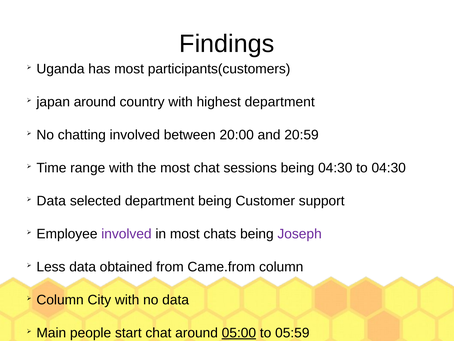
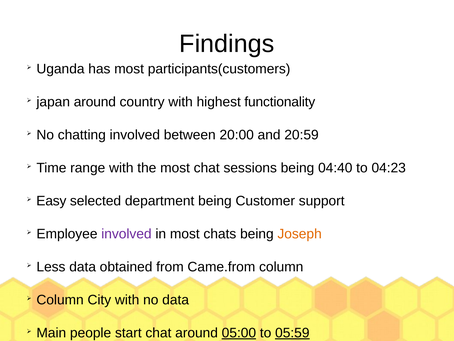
highest department: department -> functionality (280, 102)
being 04:30: 04:30 -> 04:40 (335, 168)
to 04:30: 04:30 -> 04:23 (389, 168)
Data: Data -> Easy (51, 201)
Joseph colour: purple -> orange (300, 234)
05:59 underline: none -> present (292, 332)
